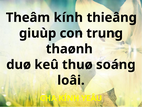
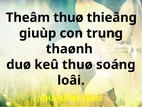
Theâm kính: kính -> thuø (68, 17)
